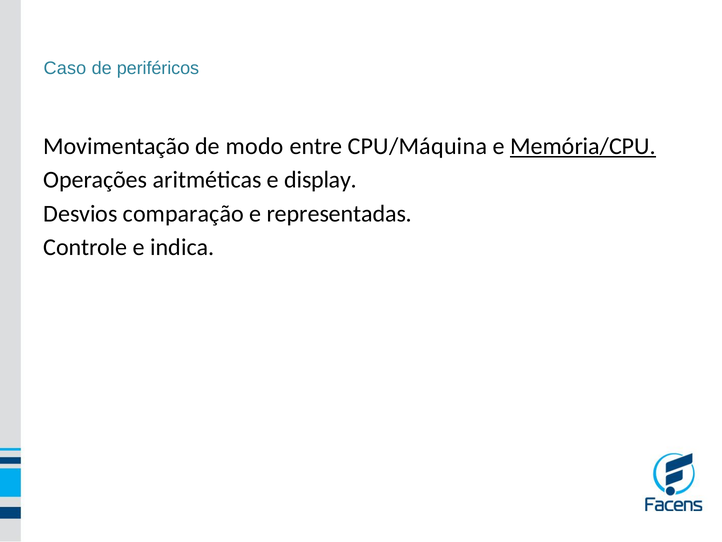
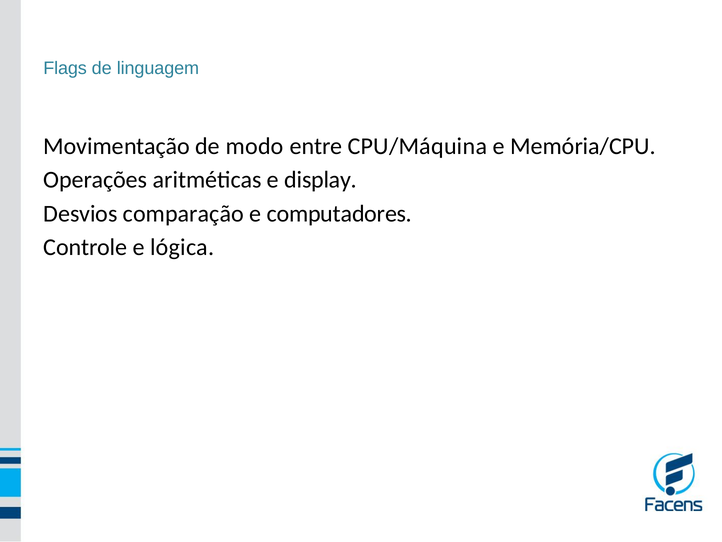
Caso: Caso -> Flags (65, 68)
periféricos: periféricos -> linguagem (158, 68)
Memória/CPU underline: present -> none (583, 146)
representadas: representadas -> computadores (339, 213)
indica: indica -> lógica (182, 247)
